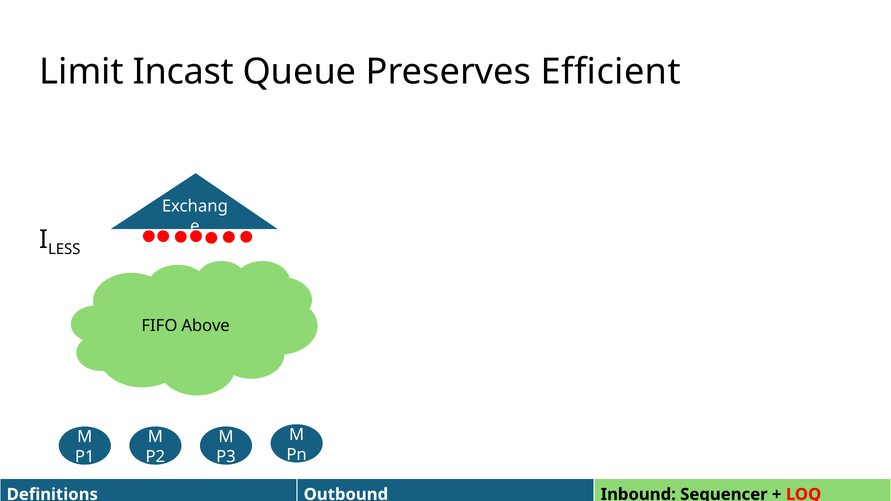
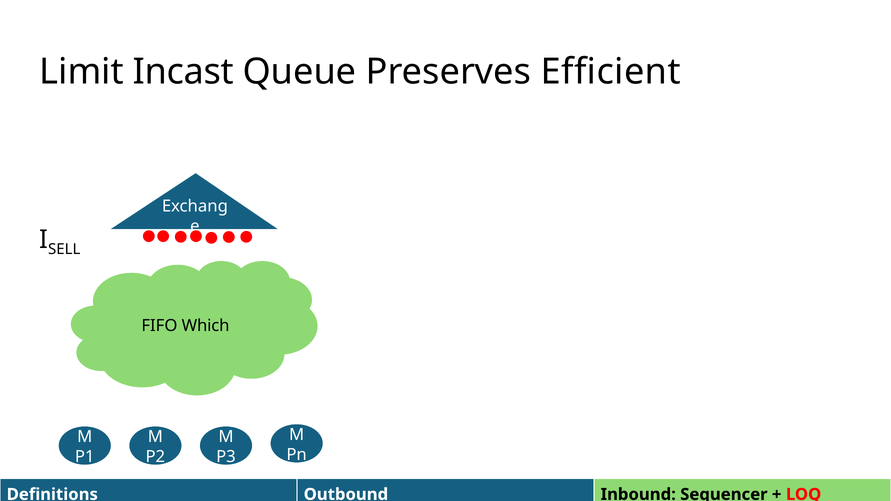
LESS: LESS -> SELL (64, 250)
Above: Above -> Which (206, 326)
